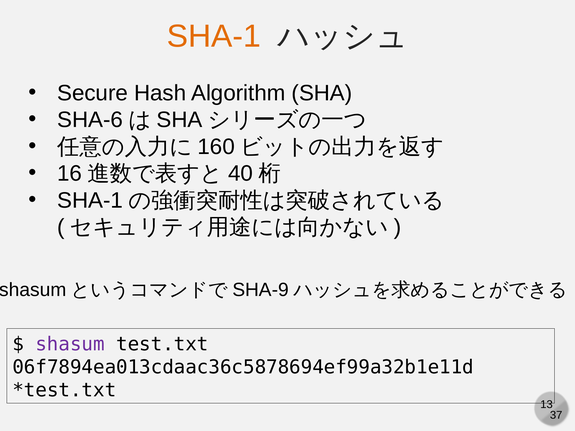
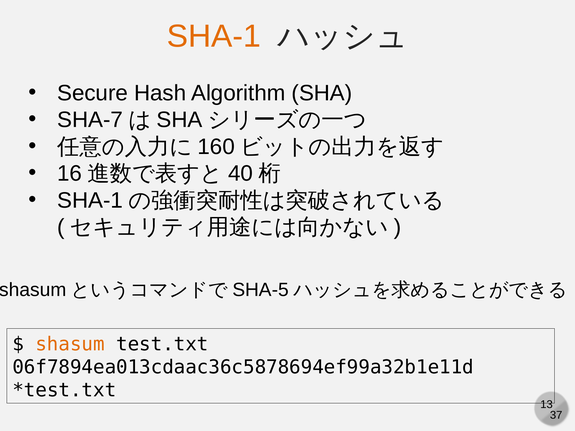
SHA-6: SHA-6 -> SHA-7 (90, 120)
SHA-9: SHA-9 -> SHA-5 (261, 290)
shasum colour: purple -> orange (70, 344)
